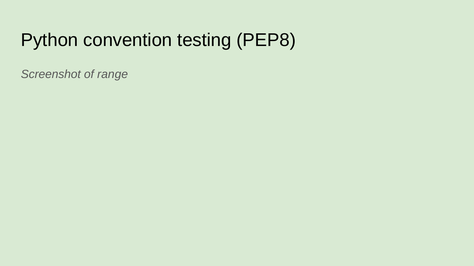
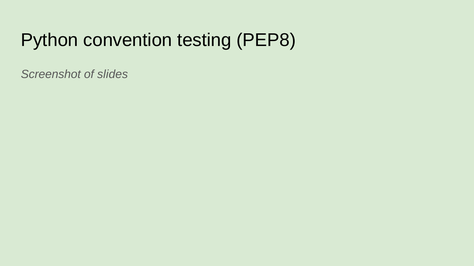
range: range -> slides (113, 75)
